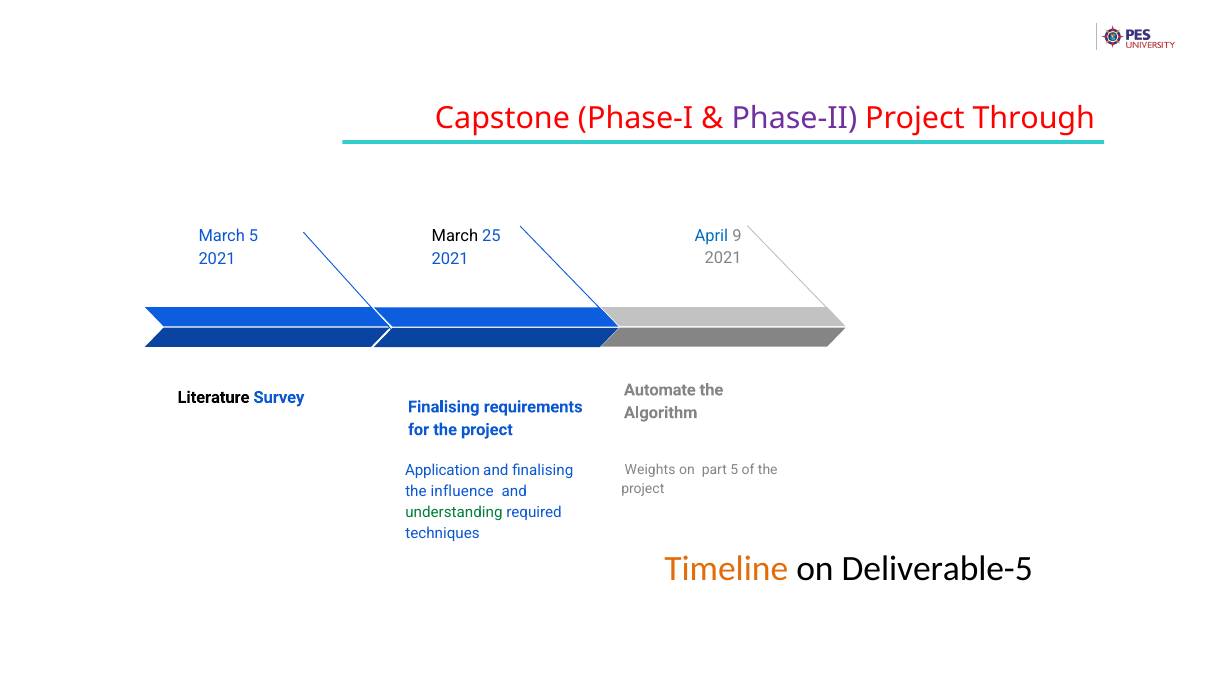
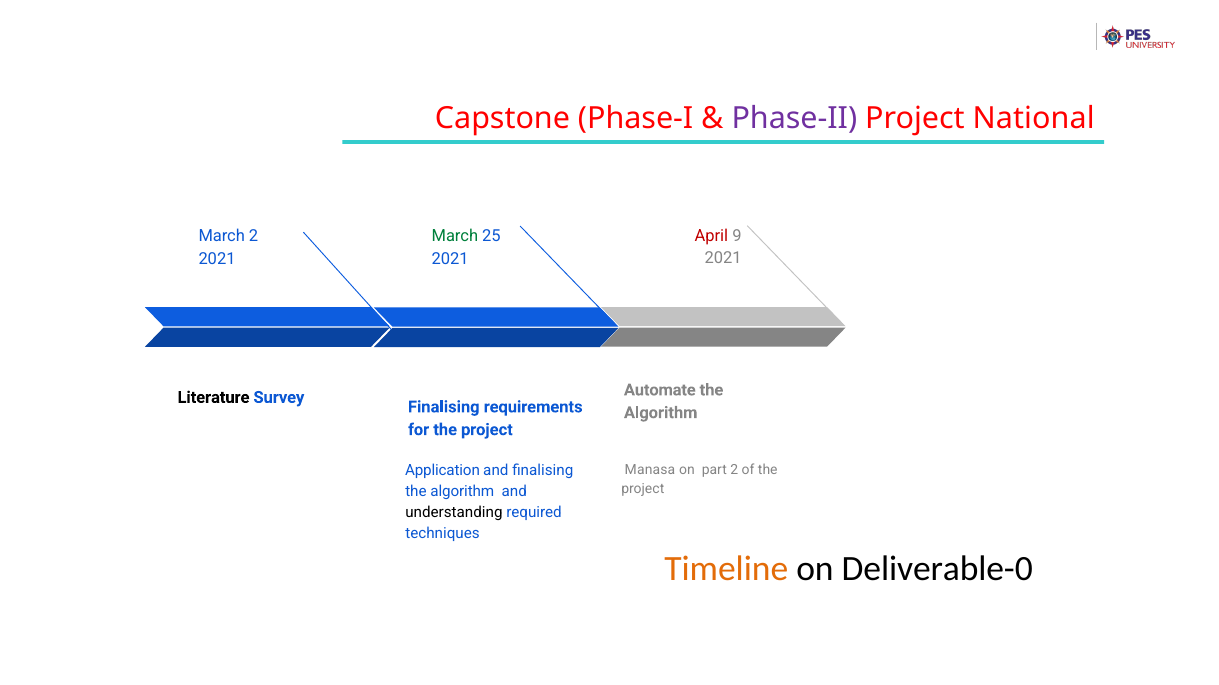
Through: Through -> National (1034, 118)
March 5: 5 -> 2 (254, 236)
April colour: blue -> red (711, 236)
March colour: black -> green (455, 236)
Weights: Weights -> Manasa (650, 470)
part 5: 5 -> 2 (734, 470)
influence: influence -> algorithm (462, 492)
understanding colour: green -> black (454, 513)
Deliverable-5: Deliverable-5 -> Deliverable-0 (937, 570)
